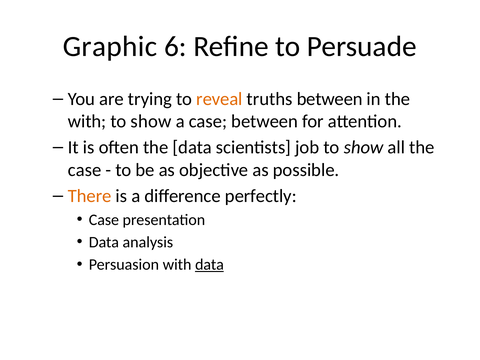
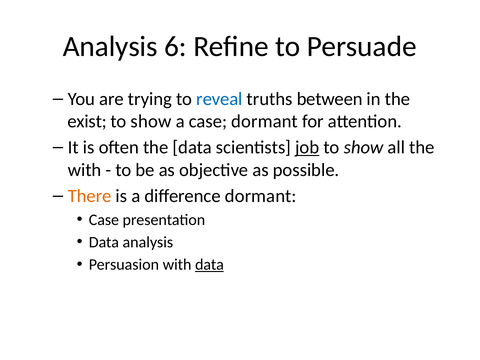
Graphic: Graphic -> Analysis (110, 46)
reveal colour: orange -> blue (219, 99)
with: with -> exist (87, 121)
case between: between -> dormant (265, 121)
job underline: none -> present (307, 147)
case: case -> with (85, 170)
difference perfectly: perfectly -> dormant (261, 196)
